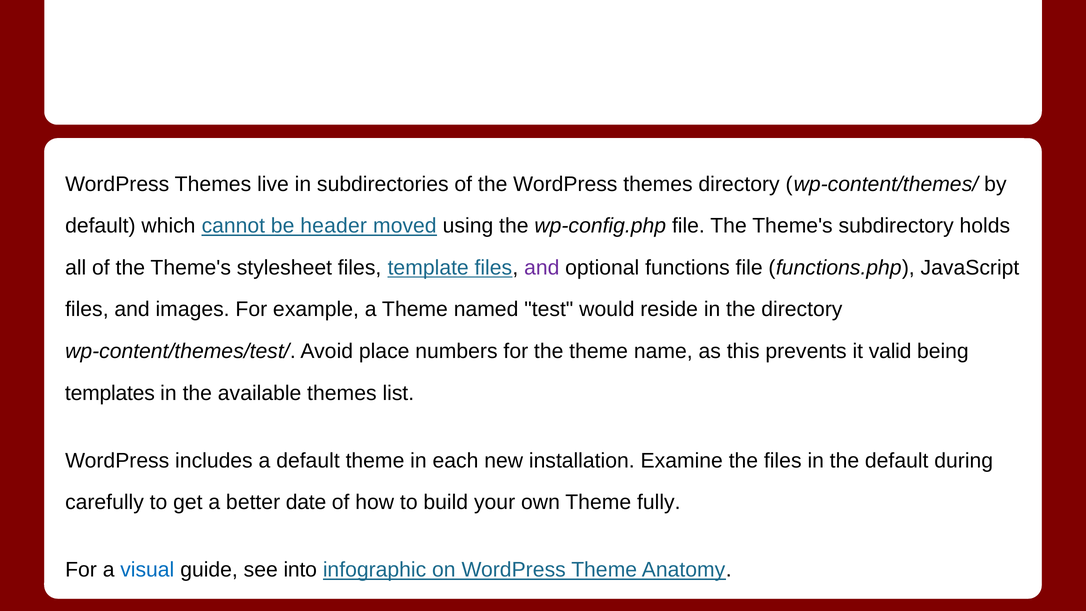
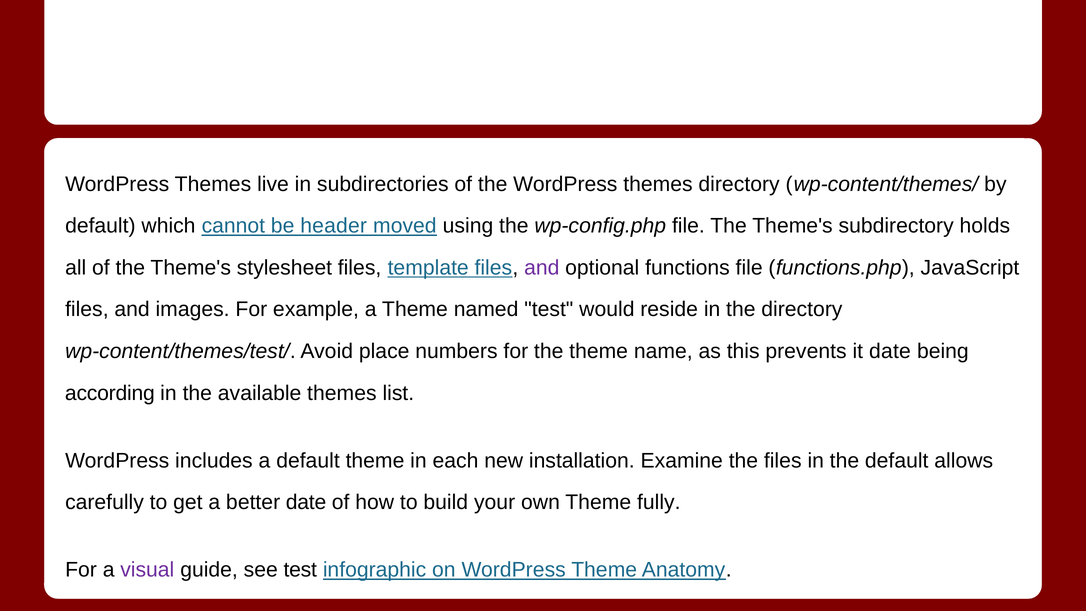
it valid: valid -> date (890, 351)
templates: templates -> according (110, 393)
during: during -> allows (964, 461)
visual colour: blue -> purple (147, 570)
see into: into -> test (300, 570)
